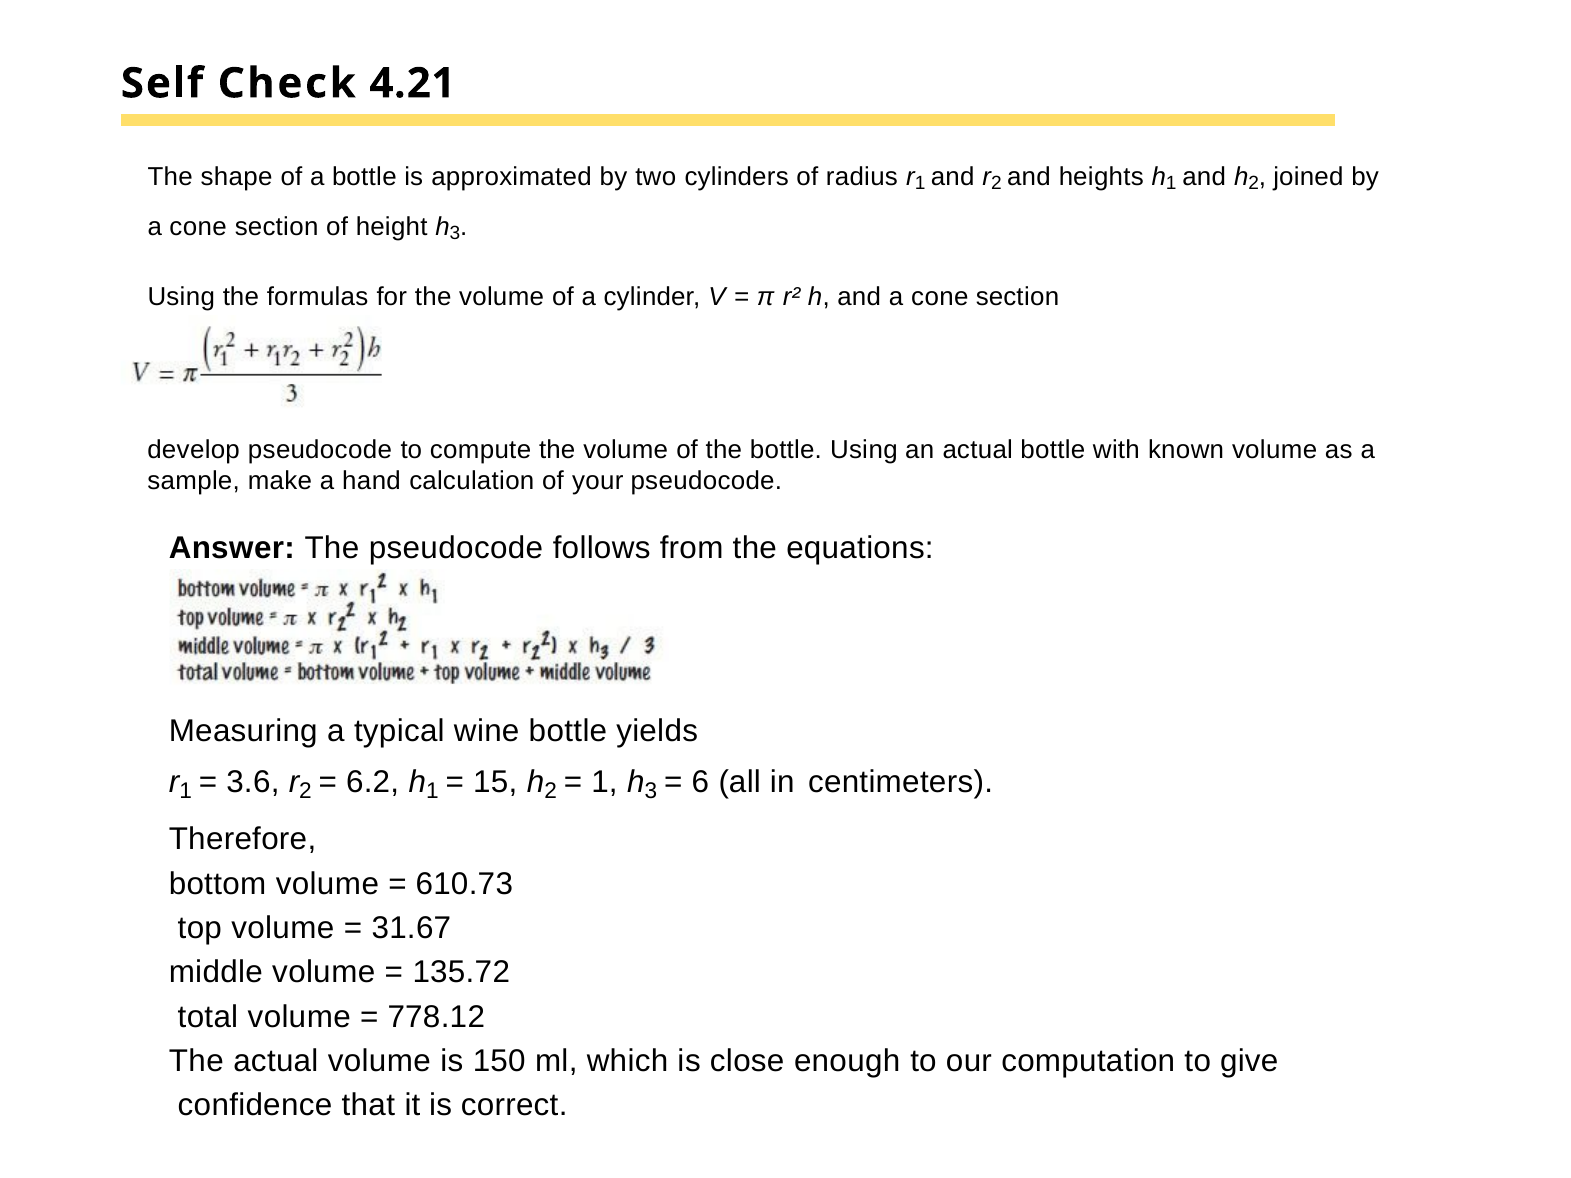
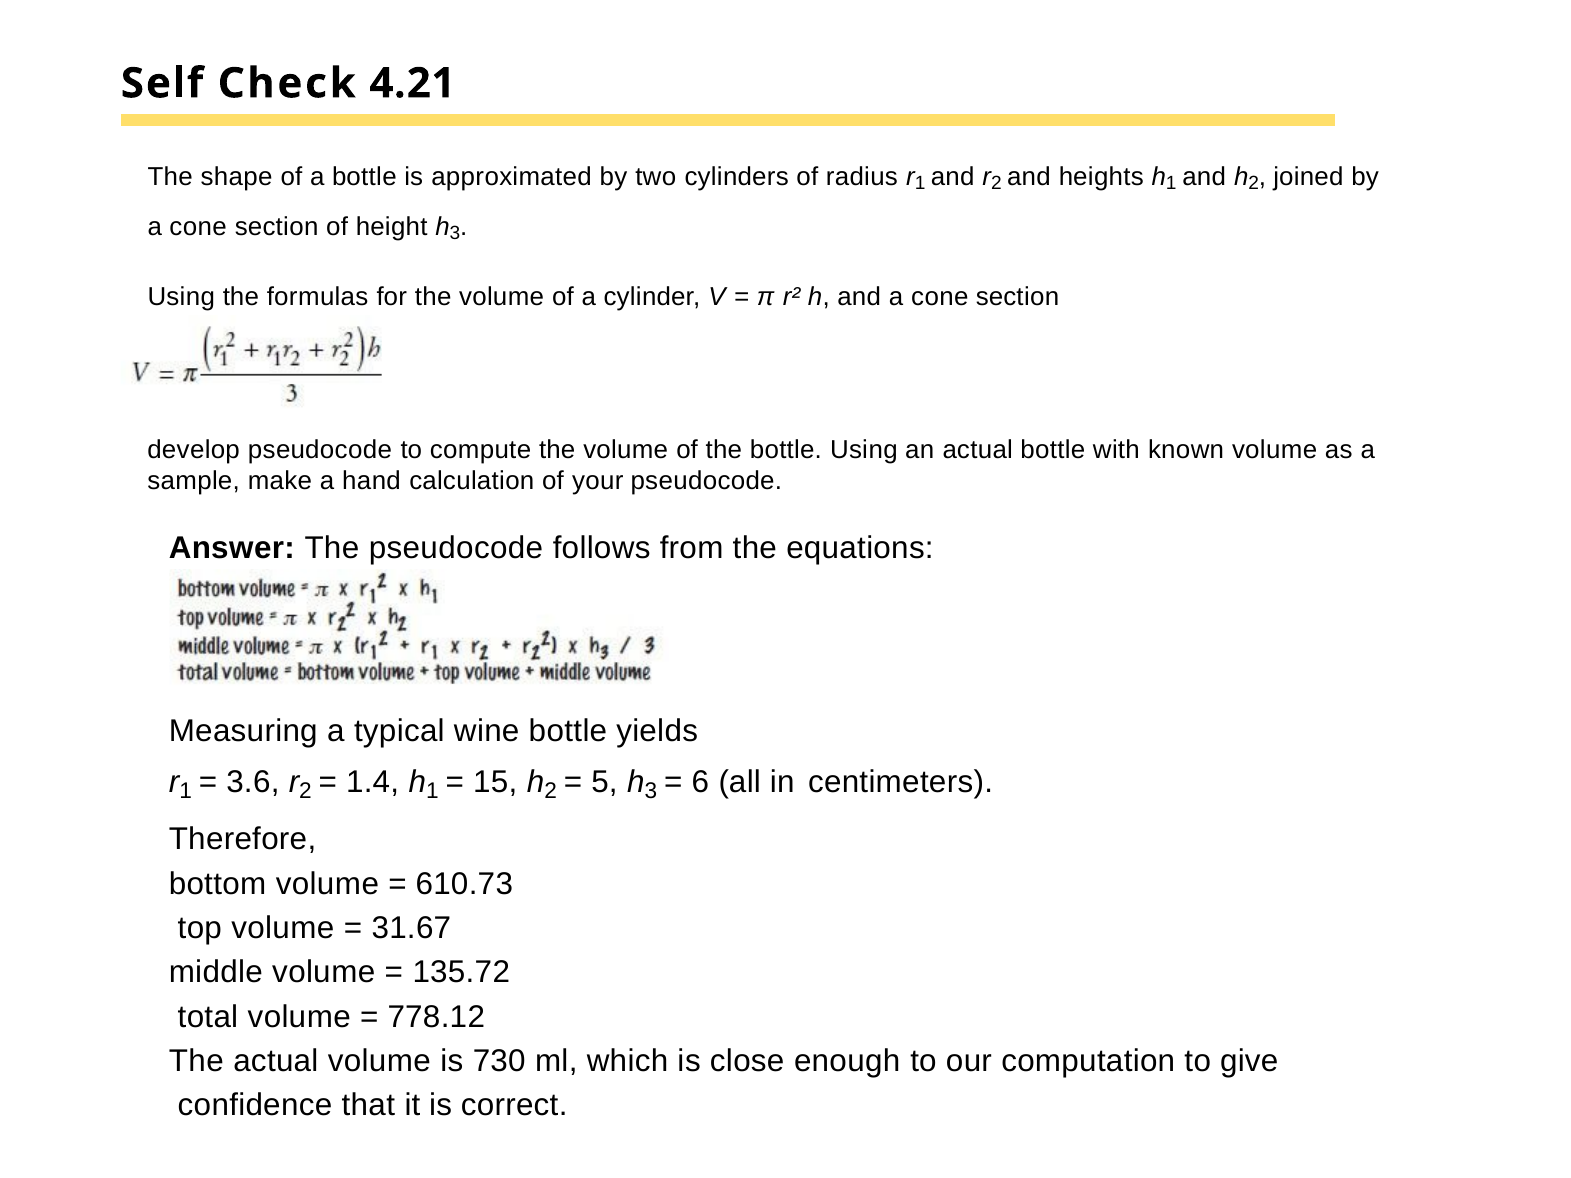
6.2: 6.2 -> 1.4 (373, 783)
1: 1 -> 5 (605, 783)
150: 150 -> 730 (499, 1061)
